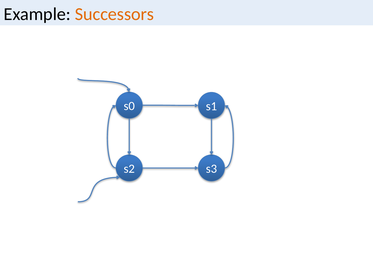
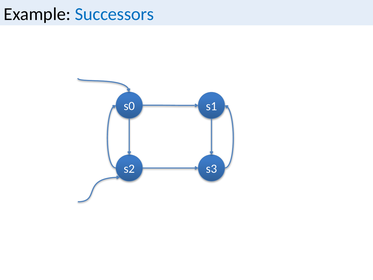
Successors colour: orange -> blue (114, 14)
